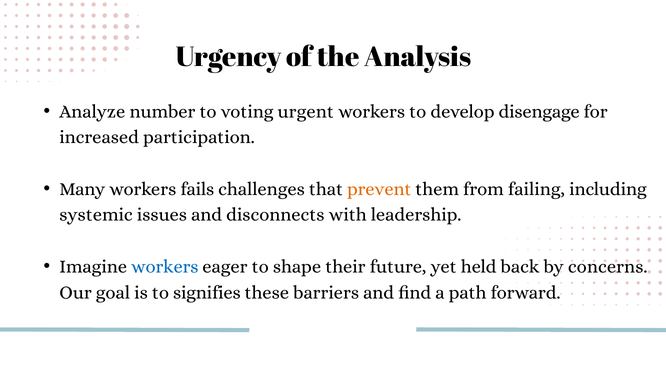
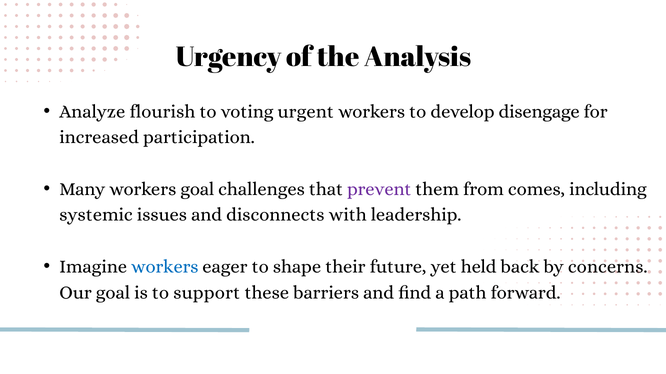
number: number -> flourish (162, 112)
workers fails: fails -> goal (197, 189)
prevent colour: orange -> purple (379, 189)
failing: failing -> comes (536, 189)
signifies: signifies -> support (207, 293)
